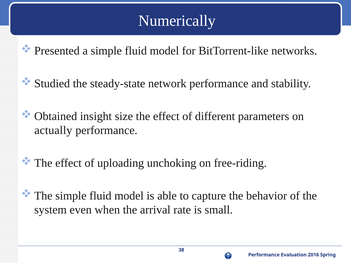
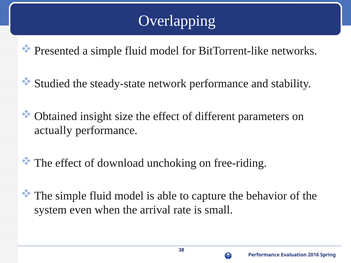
Numerically: Numerically -> Overlapping (177, 21)
uploading: uploading -> download (121, 163)
